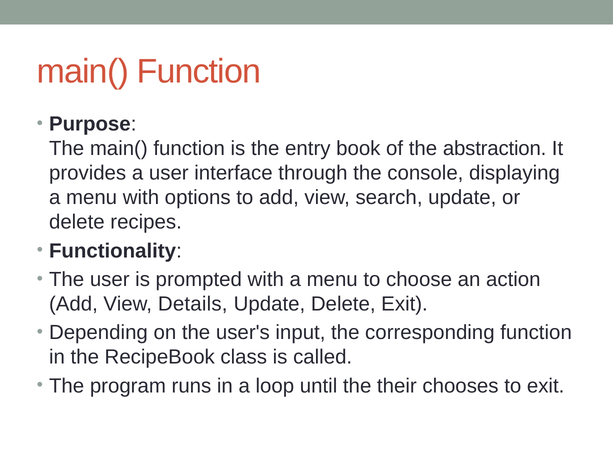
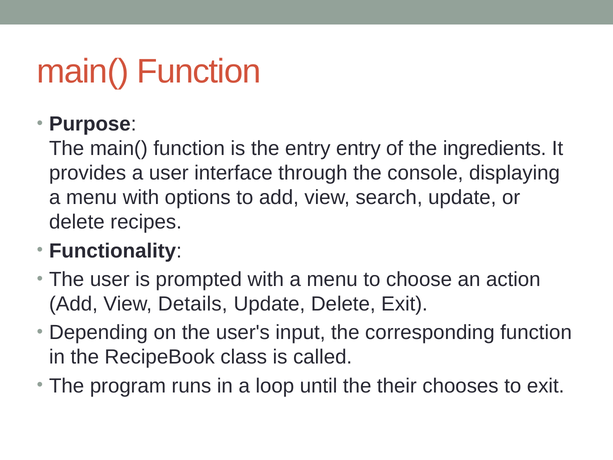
entry book: book -> entry (358, 149)
abstraction: abstraction -> ingredients (495, 149)
